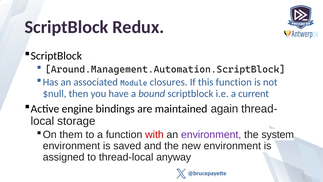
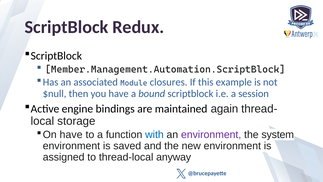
Around.Management.Automation.ScriptBlock: Around.Management.Automation.ScriptBlock -> Member.Management.Automation.ScriptBlock (165, 69)
this function: function -> example (234, 82)
current: current -> session (254, 93)
them: them -> have (71, 134)
with colour: red -> blue (154, 134)
